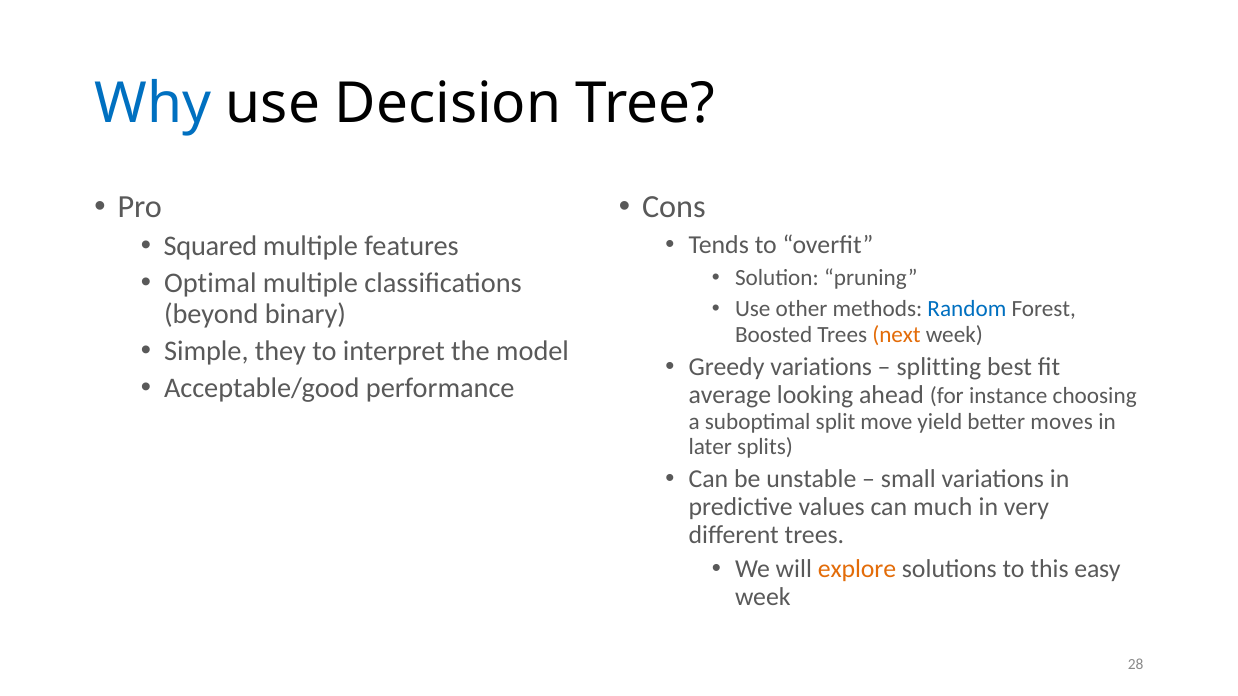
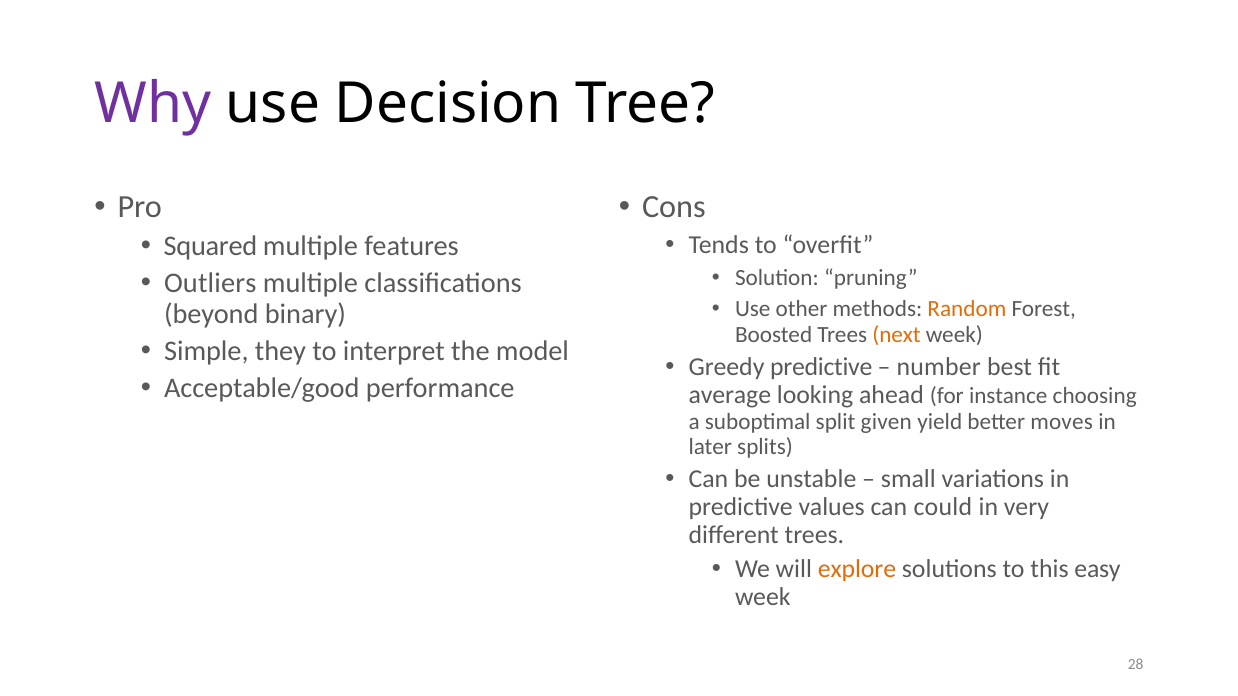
Why colour: blue -> purple (153, 104)
Optimal: Optimal -> Outliers (210, 283)
Random colour: blue -> orange (967, 309)
Greedy variations: variations -> predictive (821, 367)
splitting: splitting -> number (939, 367)
move: move -> given (886, 422)
much: much -> could (943, 508)
